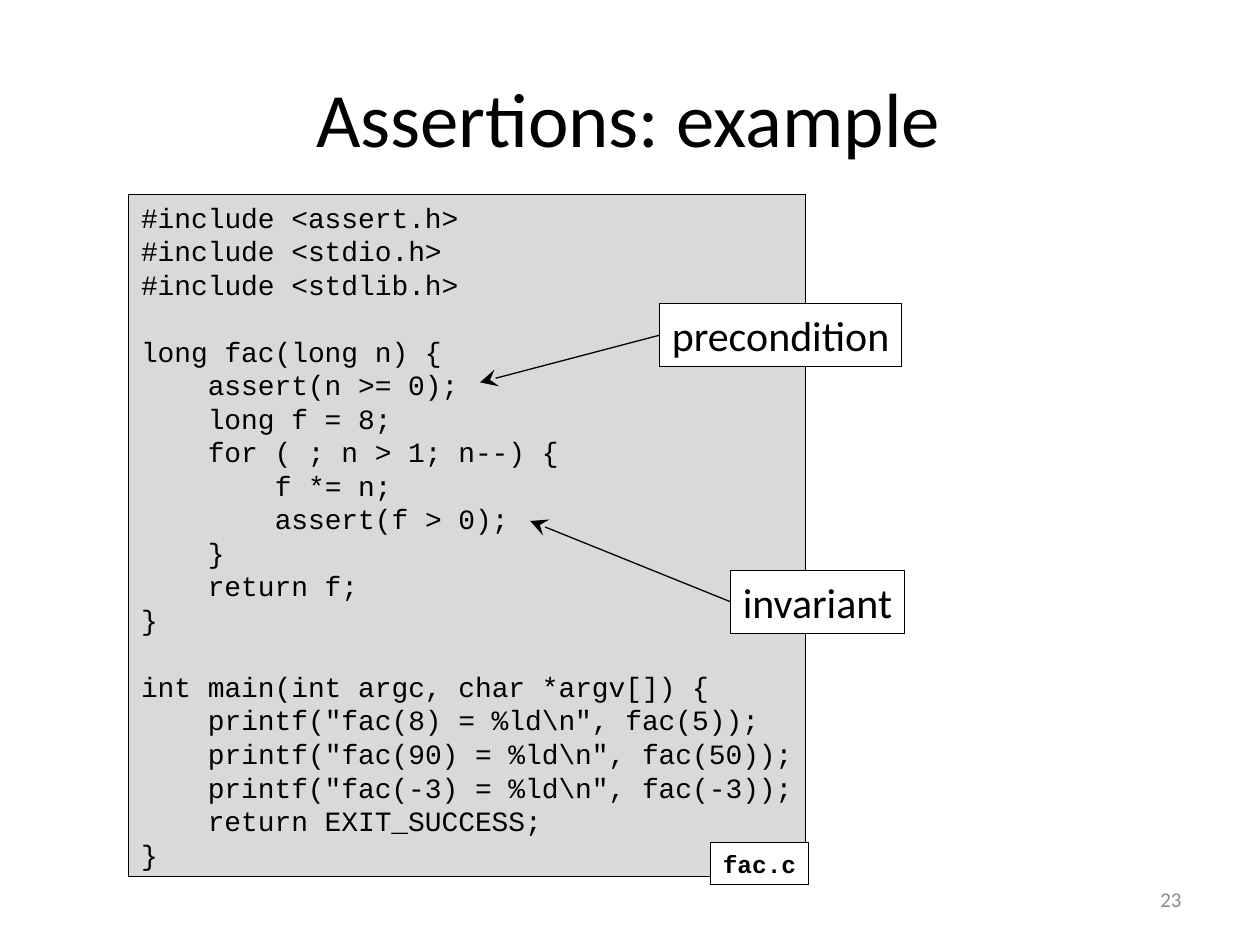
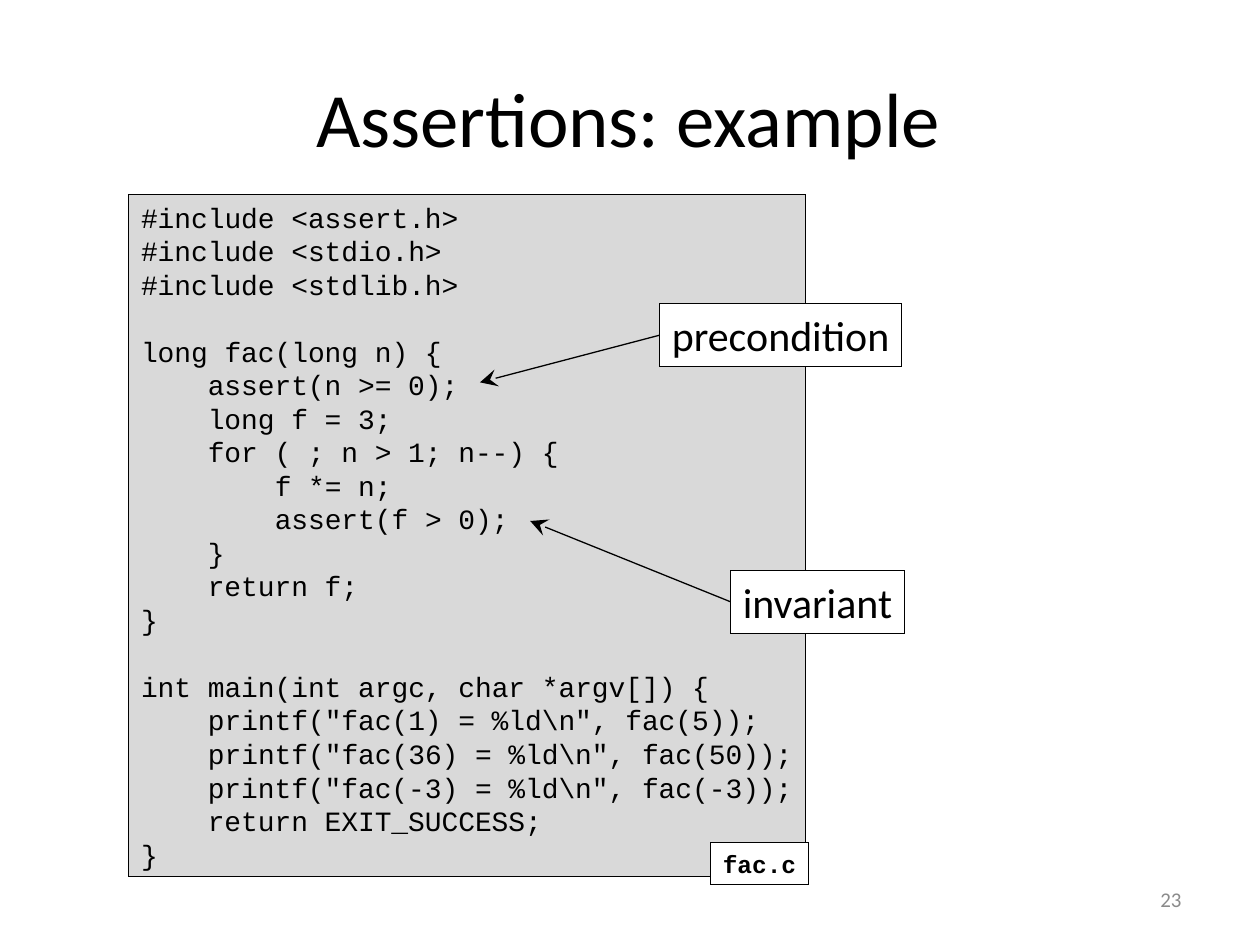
8: 8 -> 3 (375, 420)
printf("fac(8: printf("fac(8 -> printf("fac(1 (325, 722)
printf("fac(90: printf("fac(90 -> printf("fac(36 (333, 755)
